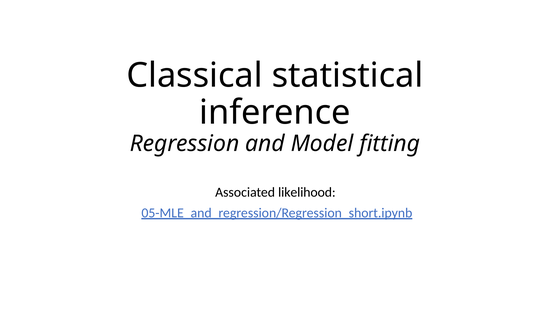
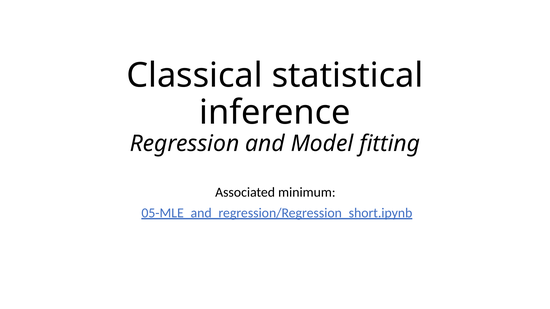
likelihood: likelihood -> minimum (307, 192)
